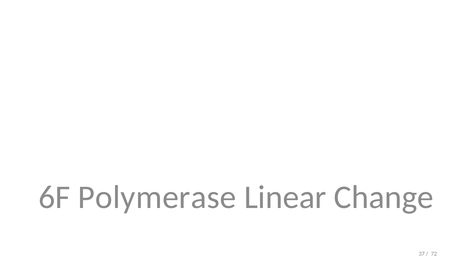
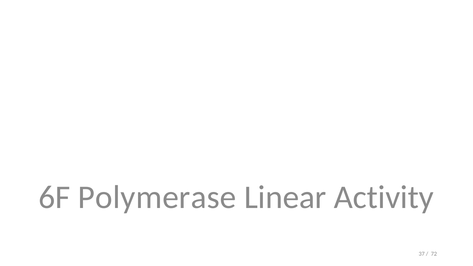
Change: Change -> Activity (384, 197)
